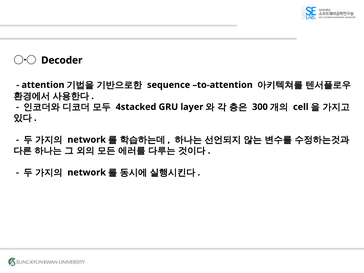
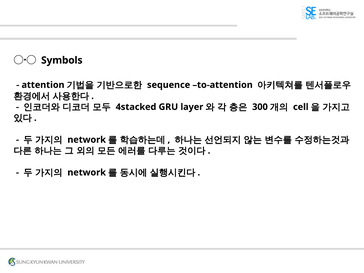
Decoder: Decoder -> Symbols (62, 60)
